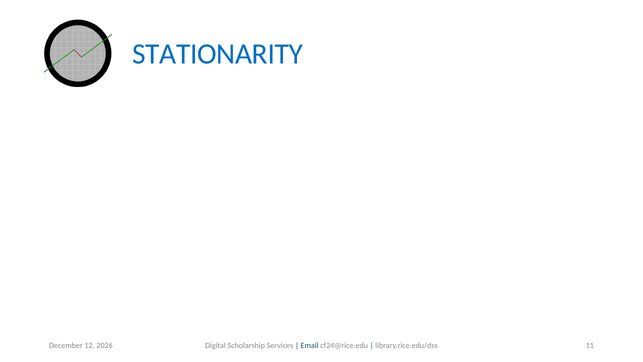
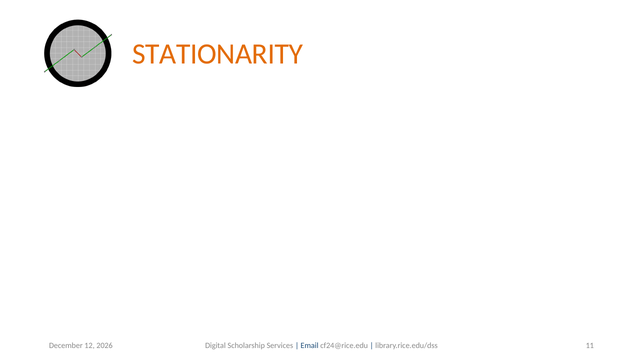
STATIONARITY colour: blue -> orange (218, 54)
